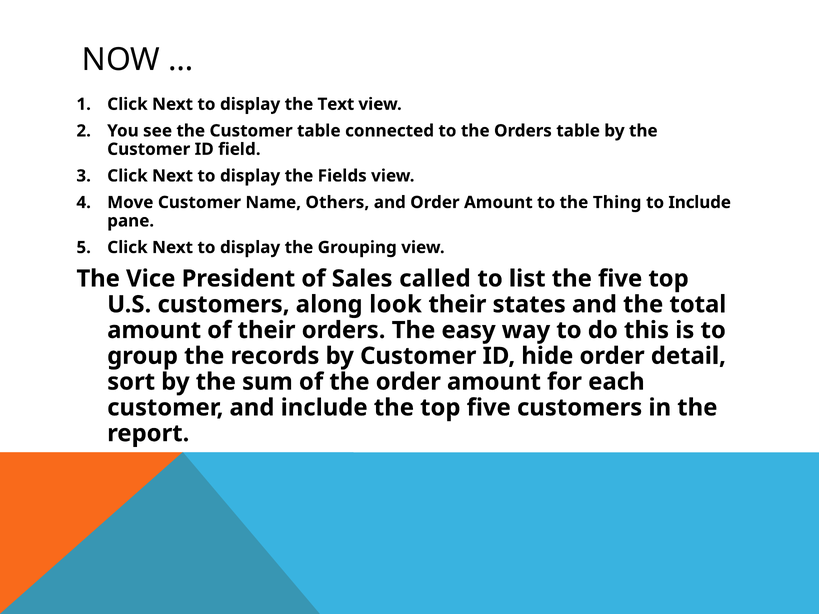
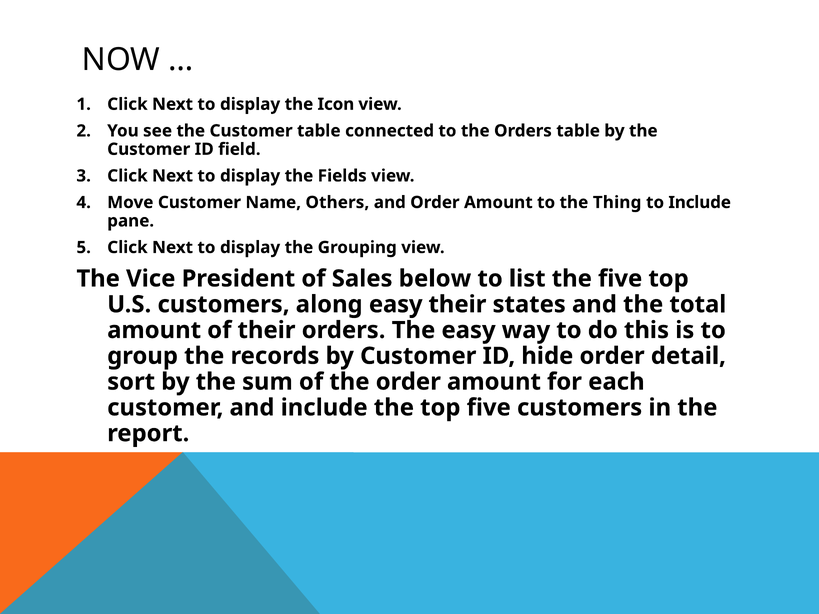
Text: Text -> Icon (336, 104)
called: called -> below (435, 279)
along look: look -> easy (396, 305)
